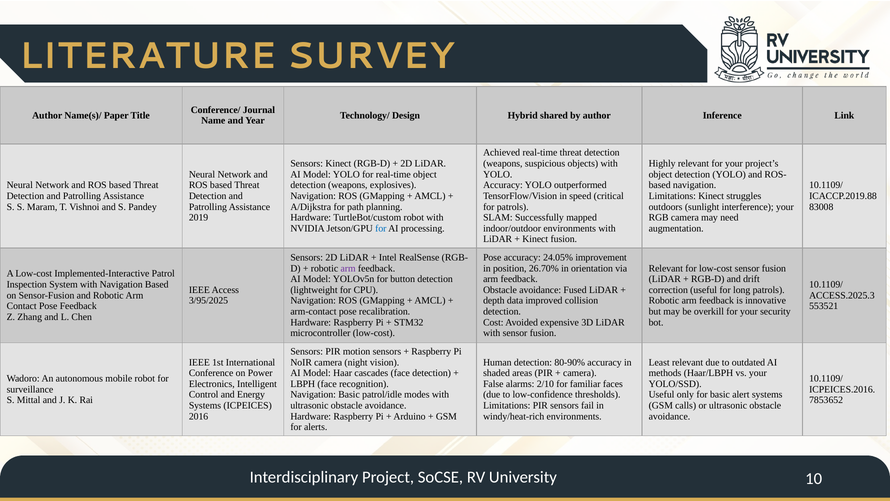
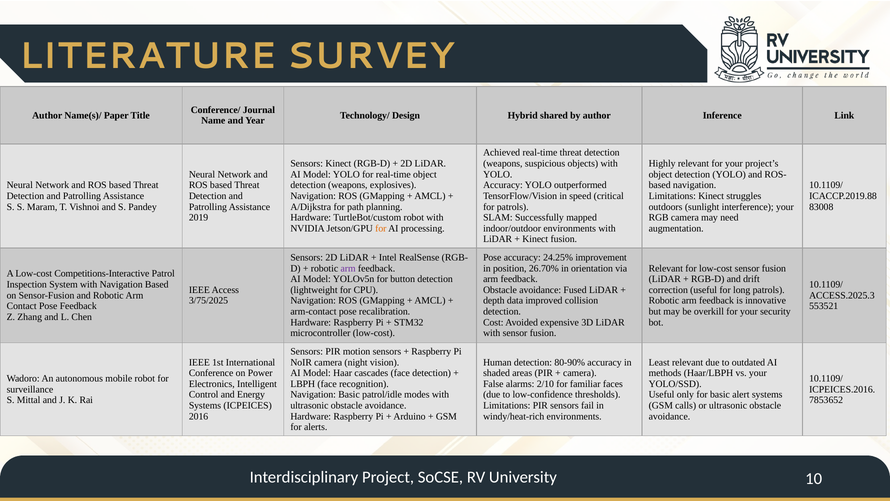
for colour: blue -> orange (381, 228)
24.05%: 24.05% -> 24.25% (558, 257)
Implemented-Interactive: Implemented-Interactive -> Competitions-Interactive (102, 274)
3/95/2025: 3/95/2025 -> 3/75/2025 (208, 301)
